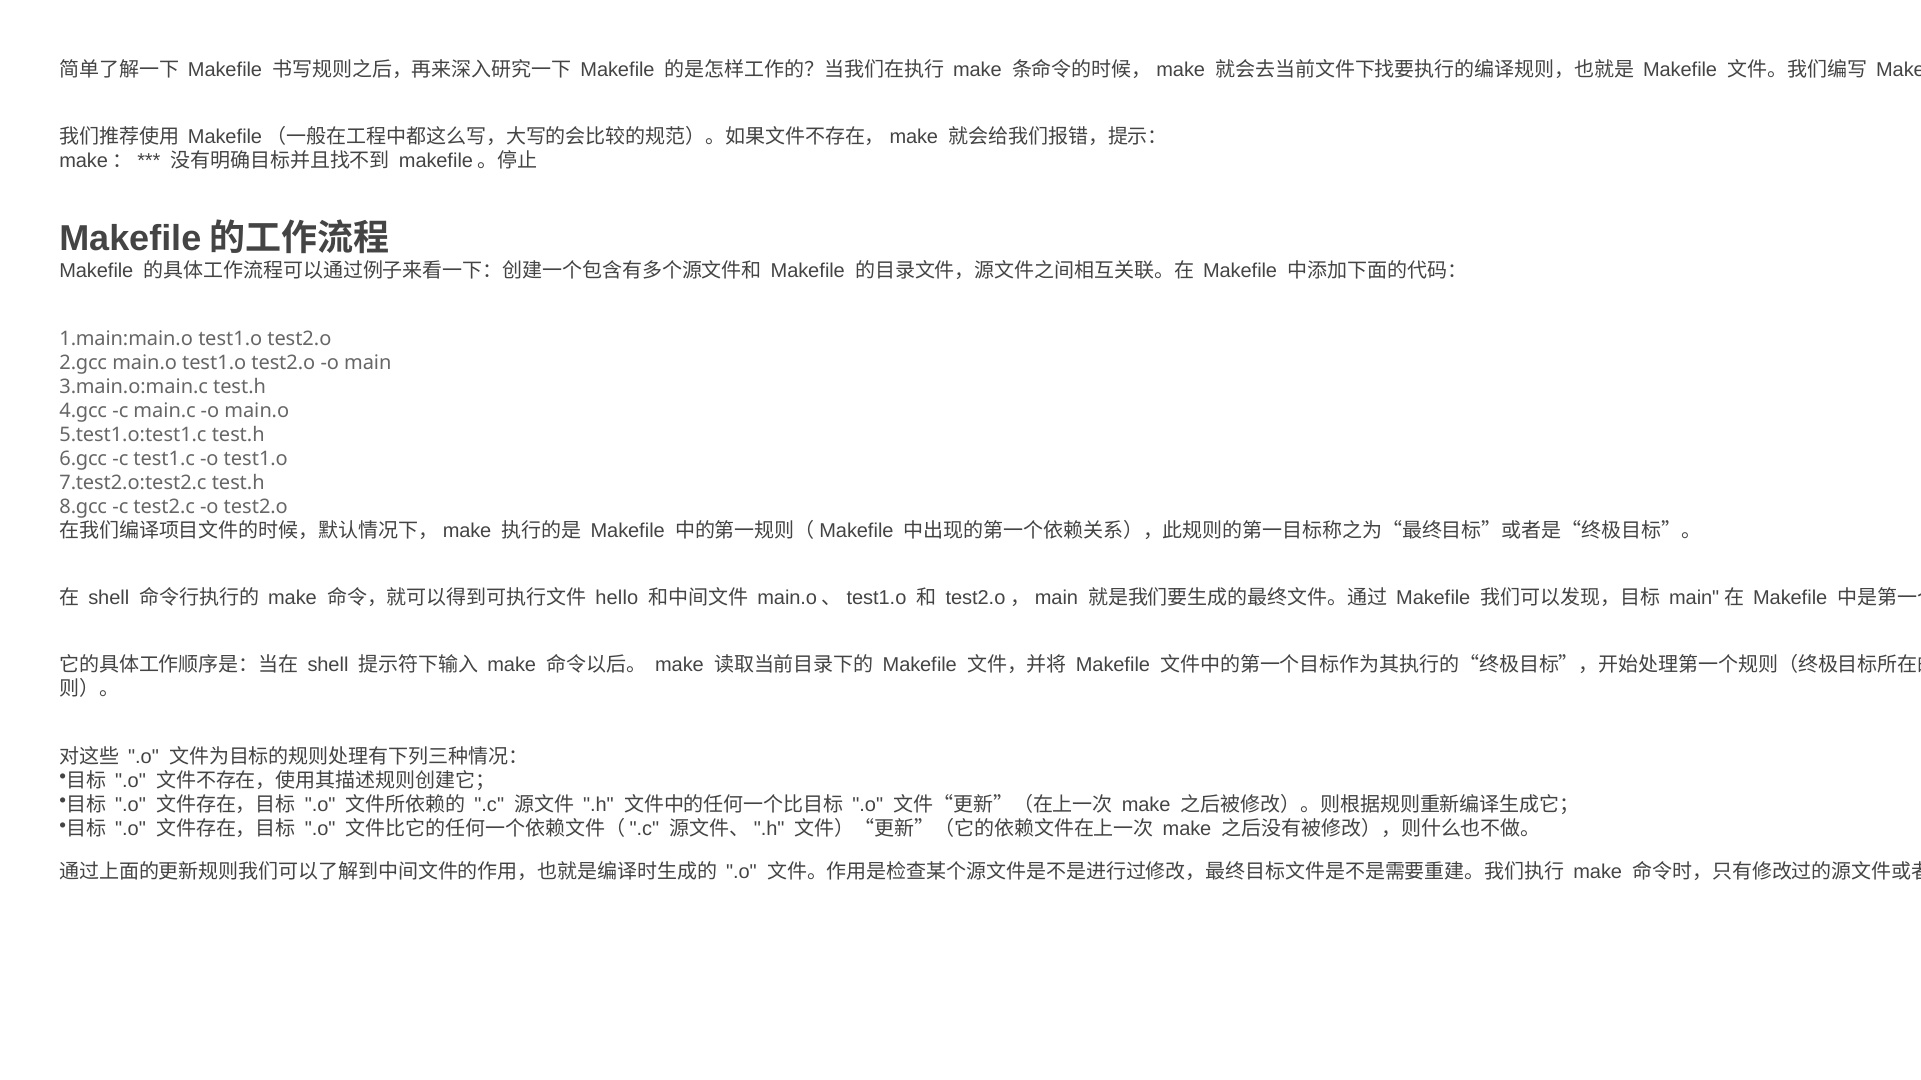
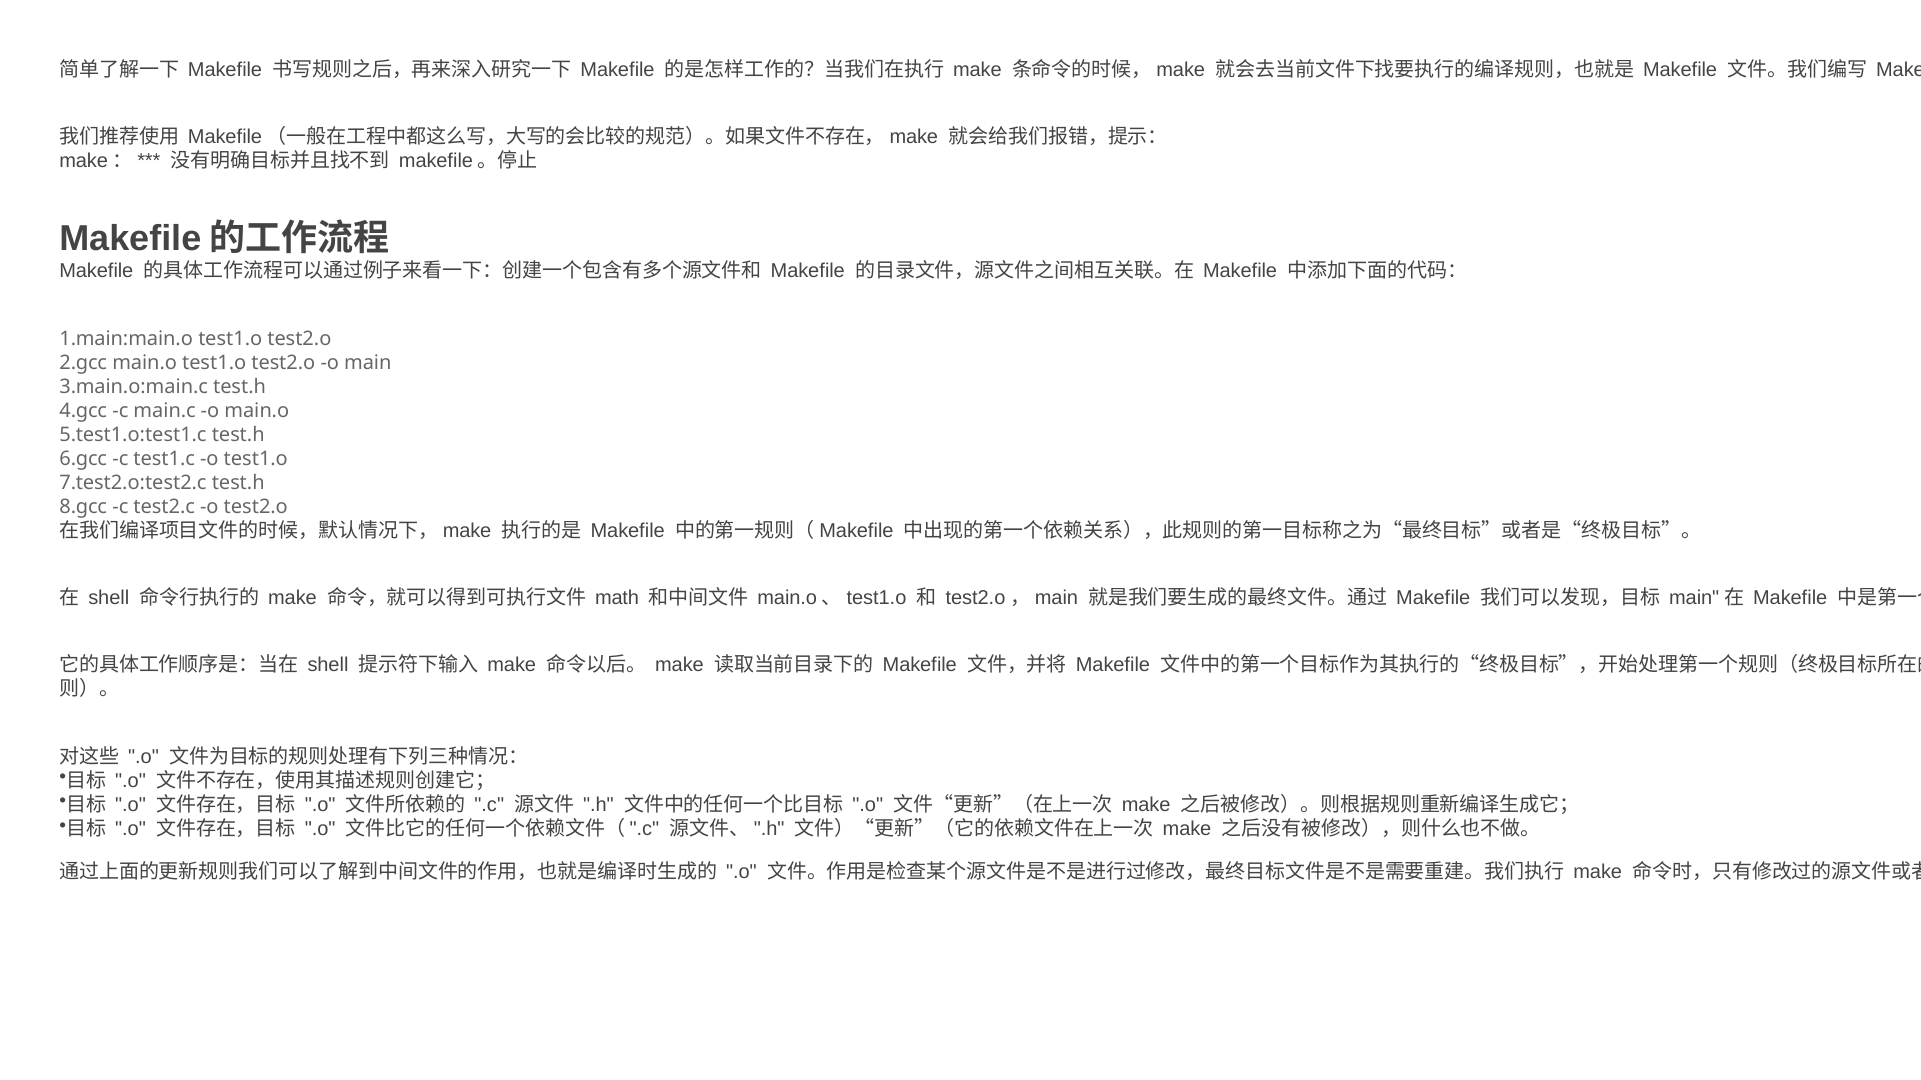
hello: hello -> math (617, 598)
